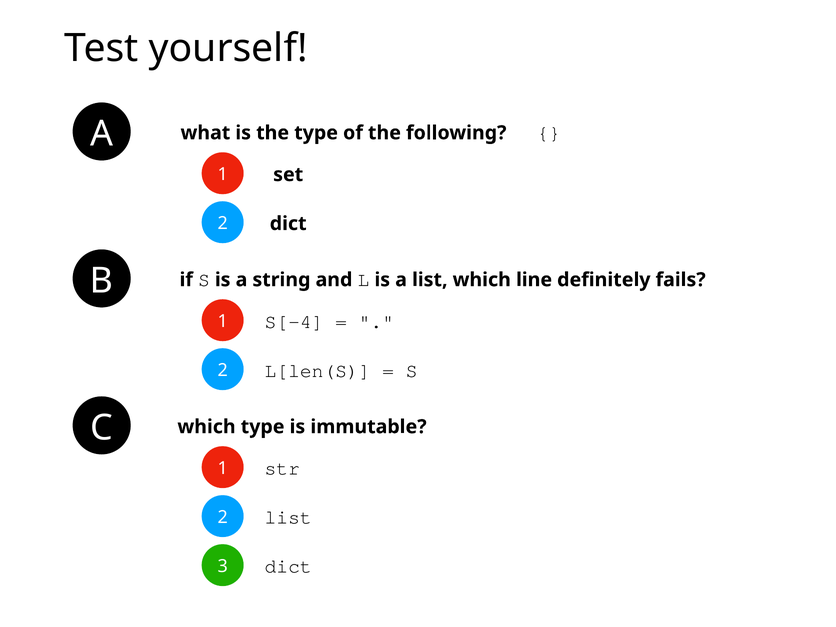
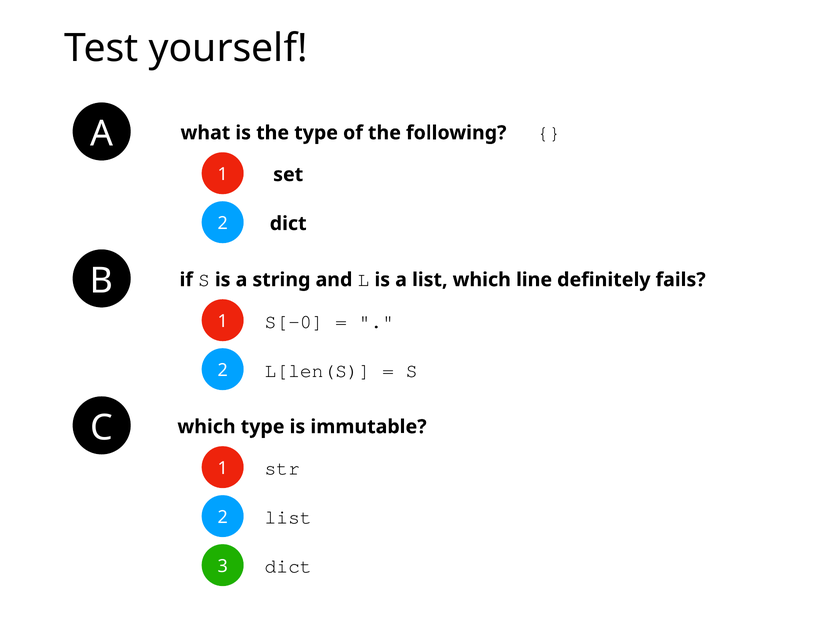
S[-4: S[-4 -> S[-0 (294, 322)
